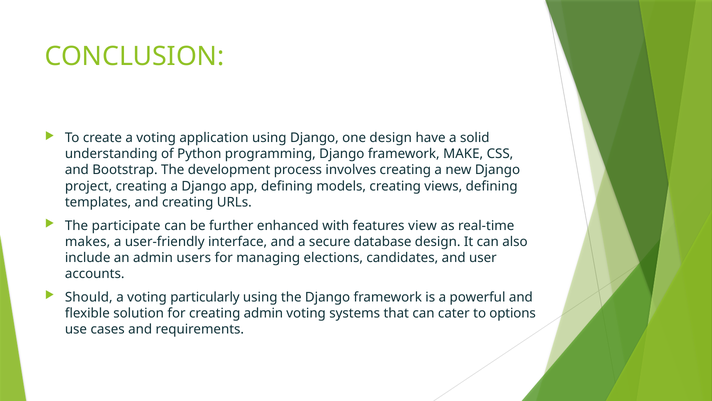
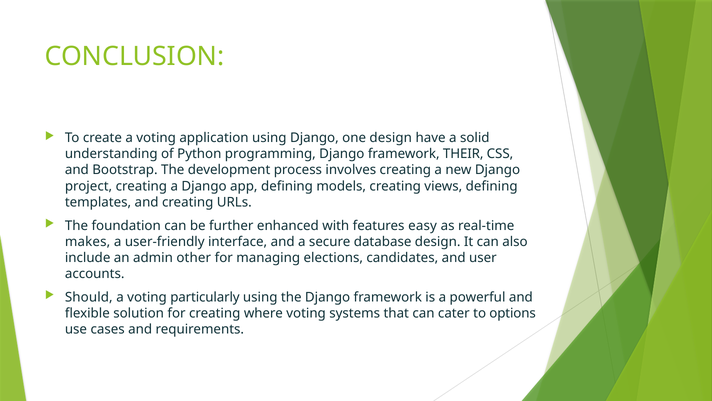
MAKE: MAKE -> THEIR (463, 154)
participate: participate -> foundation (126, 225)
view: view -> easy (423, 225)
users: users -> other (194, 257)
creating admin: admin -> where (263, 313)
